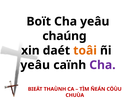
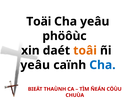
Boït: Boït -> Toäi (39, 21)
chaúng: chaúng -> phöôùc (64, 36)
Cha colour: purple -> blue (102, 65)
